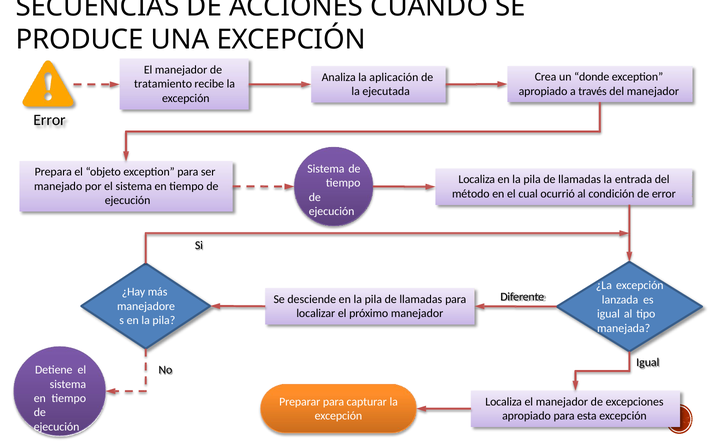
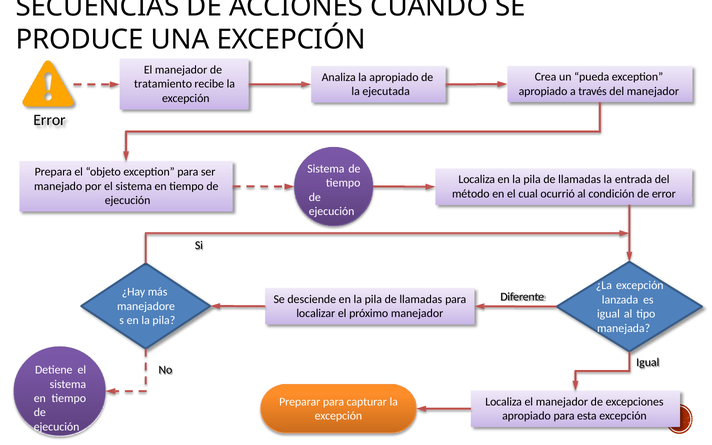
donde: donde -> pueda (592, 77)
la aplicación: aplicación -> apropiado (394, 77)
